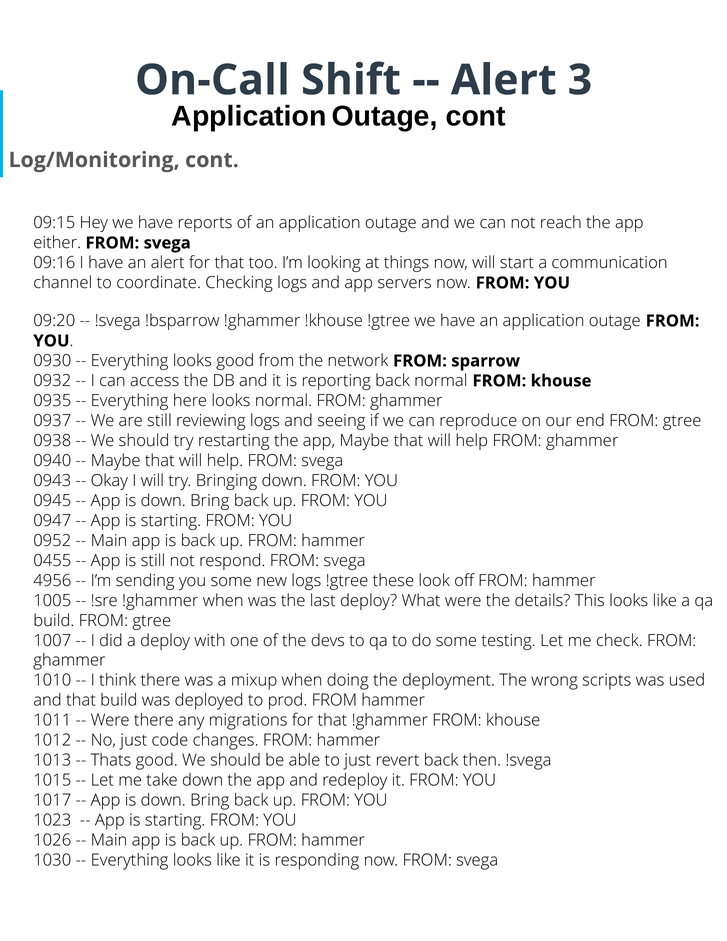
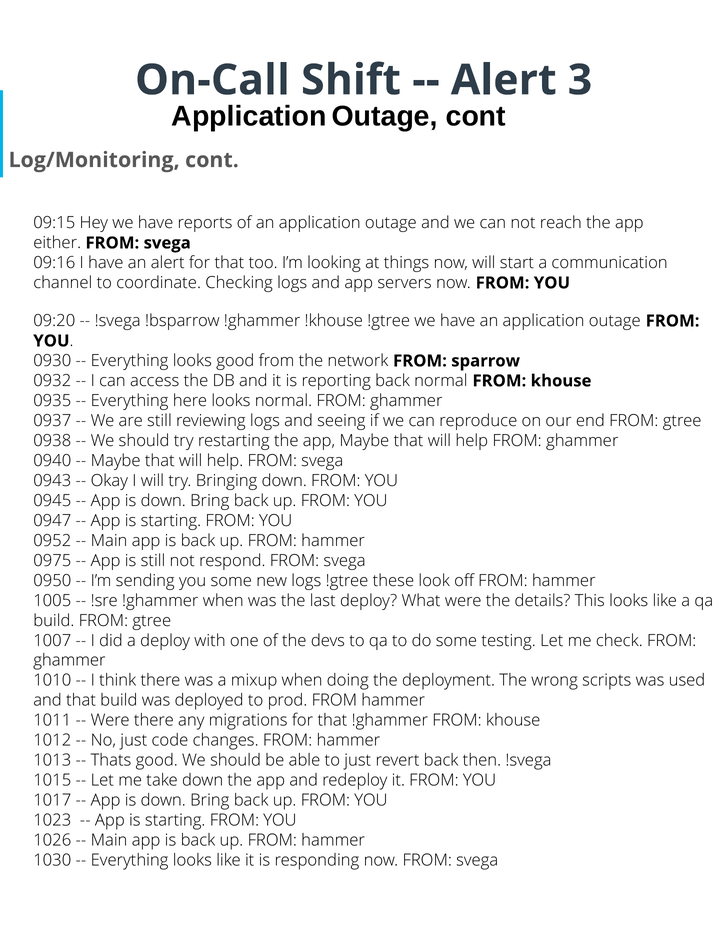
0455: 0455 -> 0975 (52, 561)
4956: 4956 -> 0950 (52, 580)
